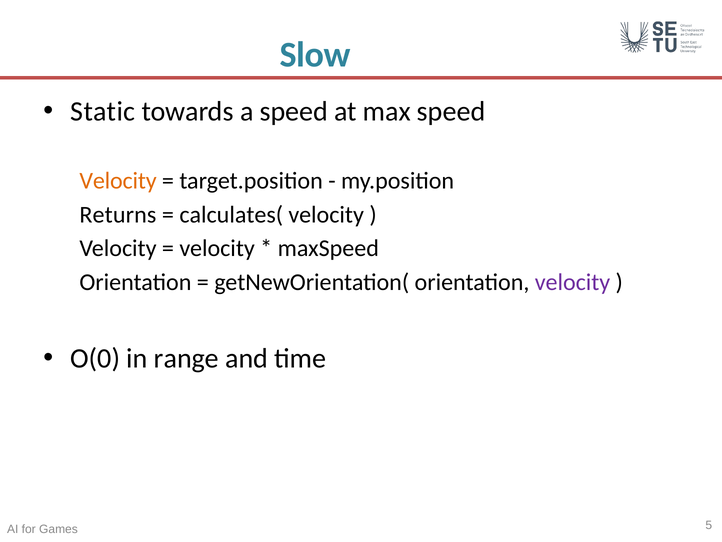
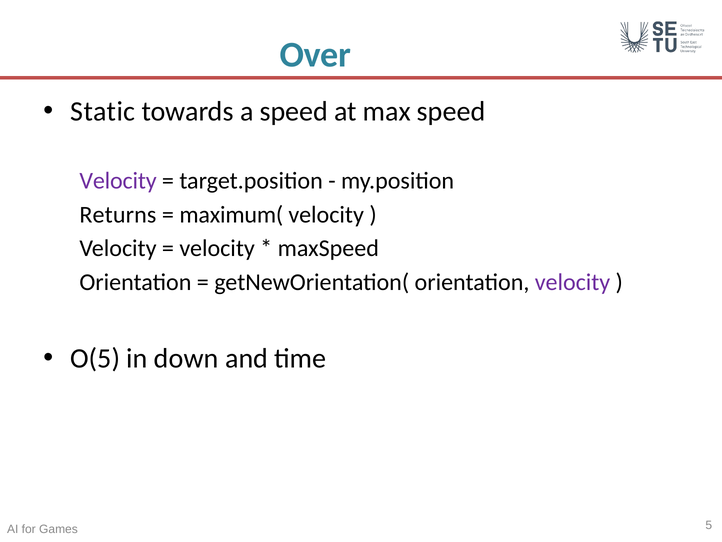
Slow: Slow -> Over (315, 55)
Velocity colour: orange -> purple (118, 181)
calculates(: calculates( -> maximum( (231, 214)
O(0: O(0 -> O(5 (95, 358)
range: range -> down (186, 358)
